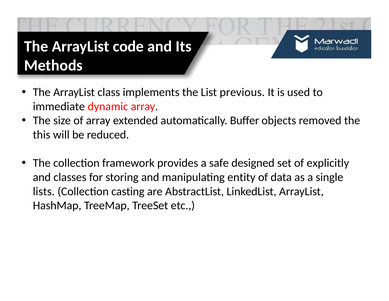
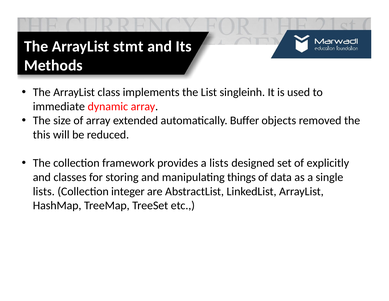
code: code -> stmt (128, 46)
previous: previous -> singleinh (242, 92)
a safe: safe -> lists (219, 163)
entity: entity -> things (242, 177)
casting: casting -> integer (128, 191)
